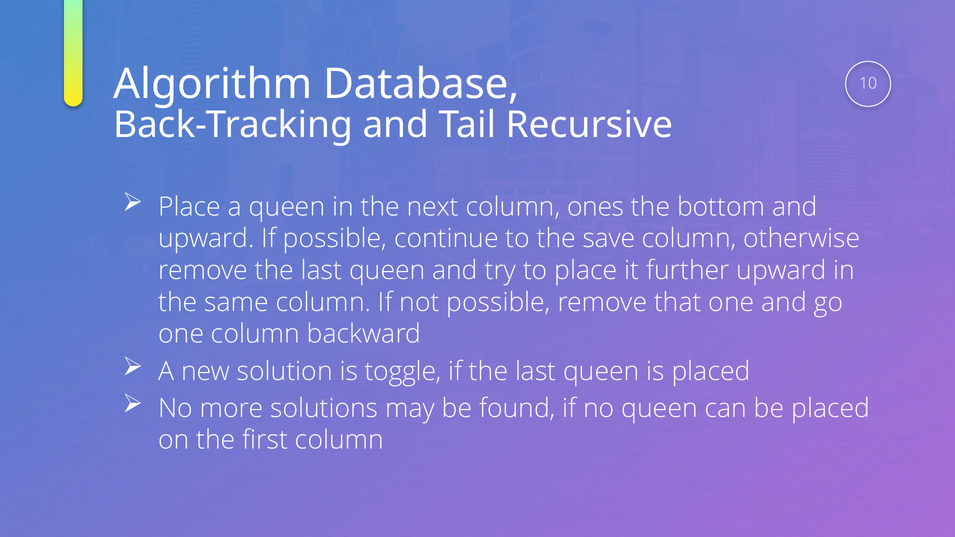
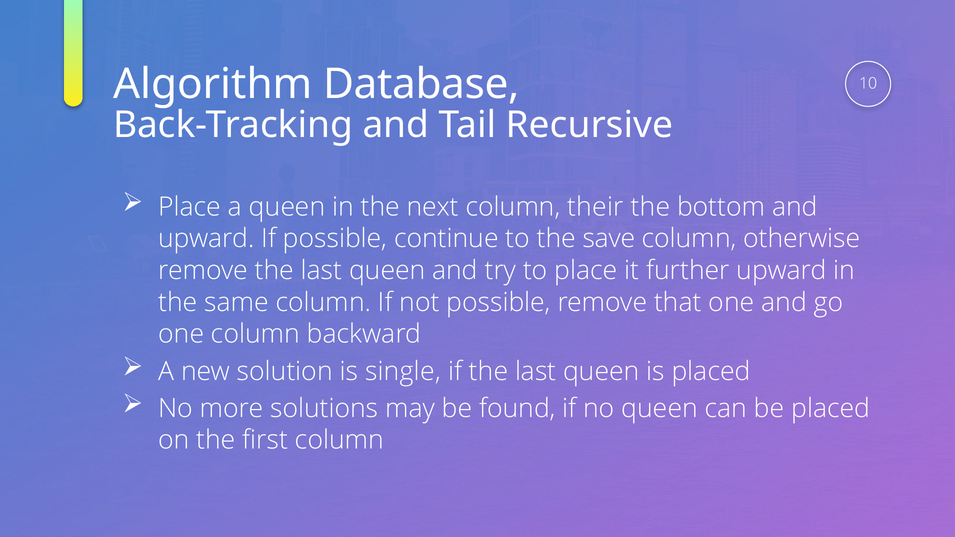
ones: ones -> their (595, 207)
toggle: toggle -> single (403, 371)
